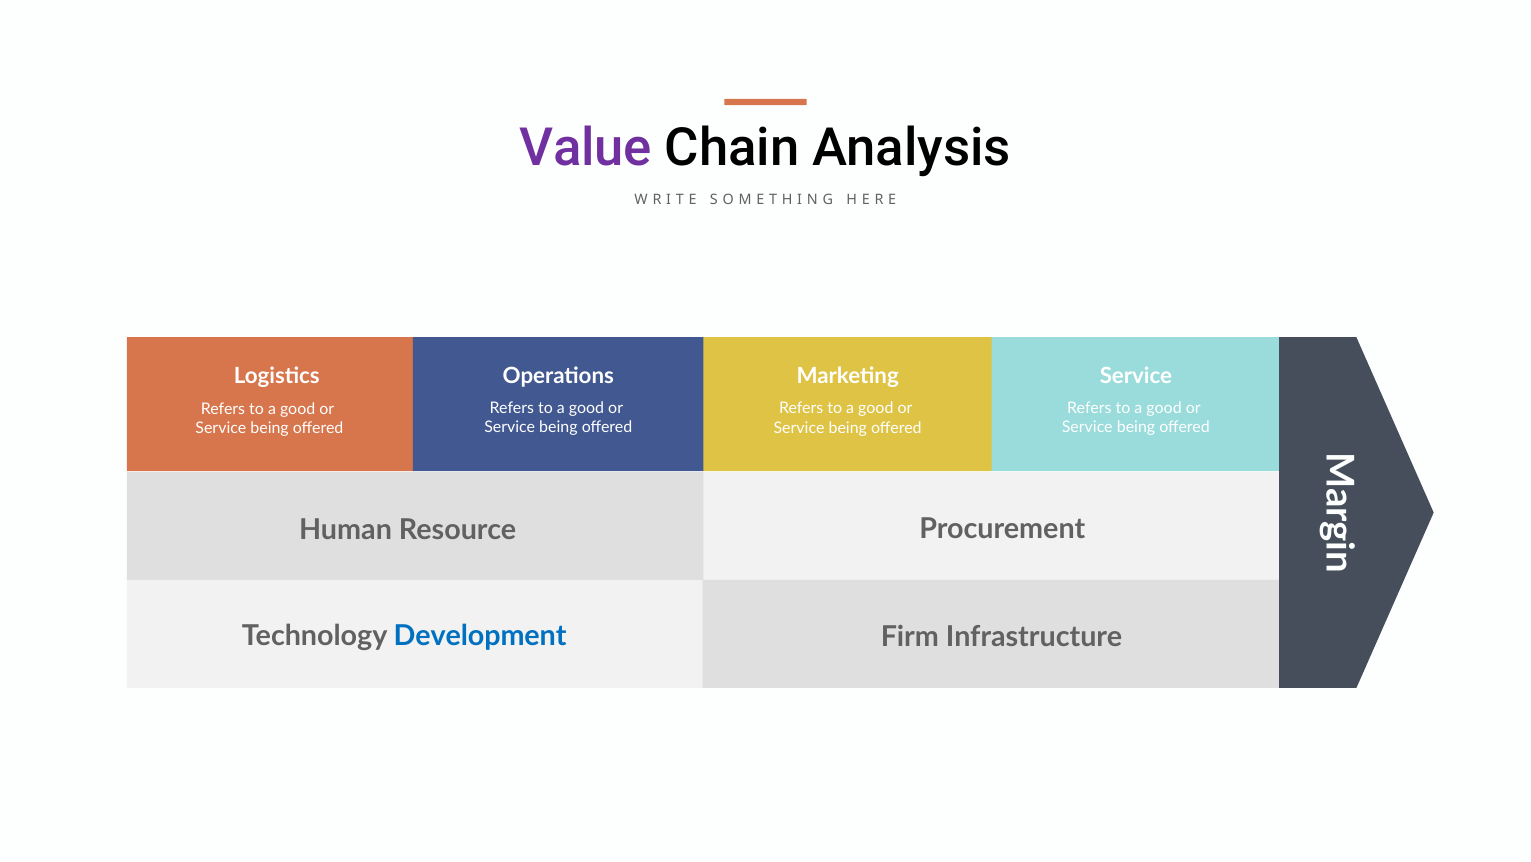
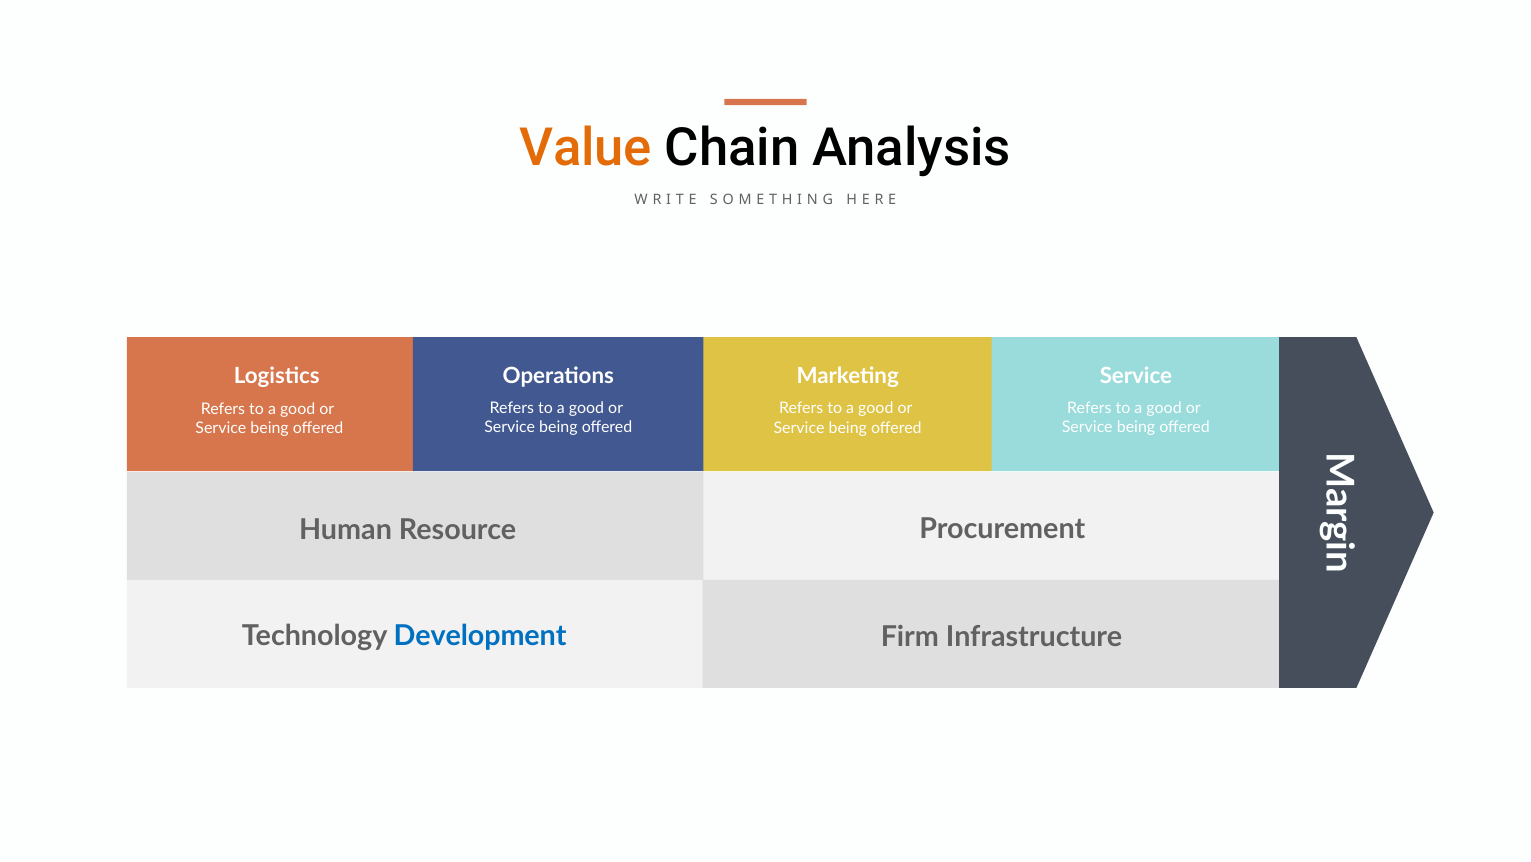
Value colour: purple -> orange (586, 148)
